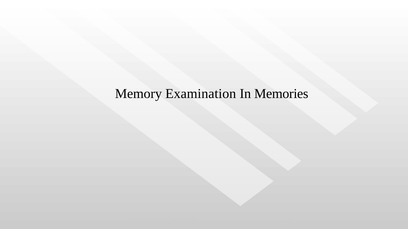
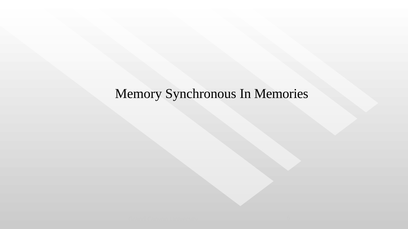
Examination: Examination -> Synchronous (201, 94)
